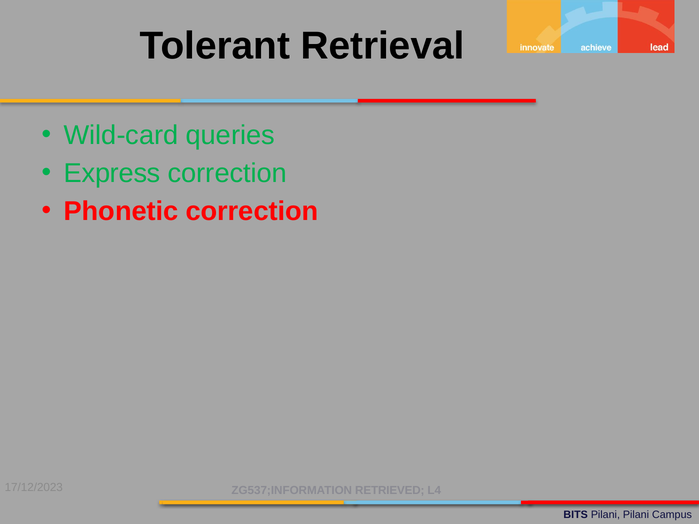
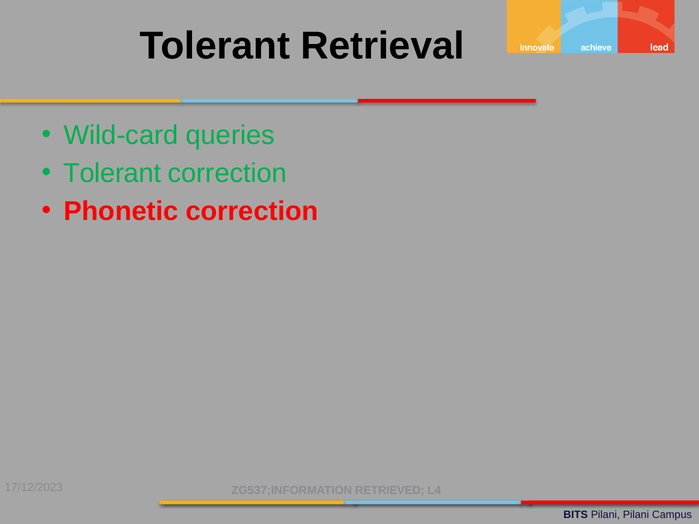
Express: Express -> Tolerant (112, 173)
